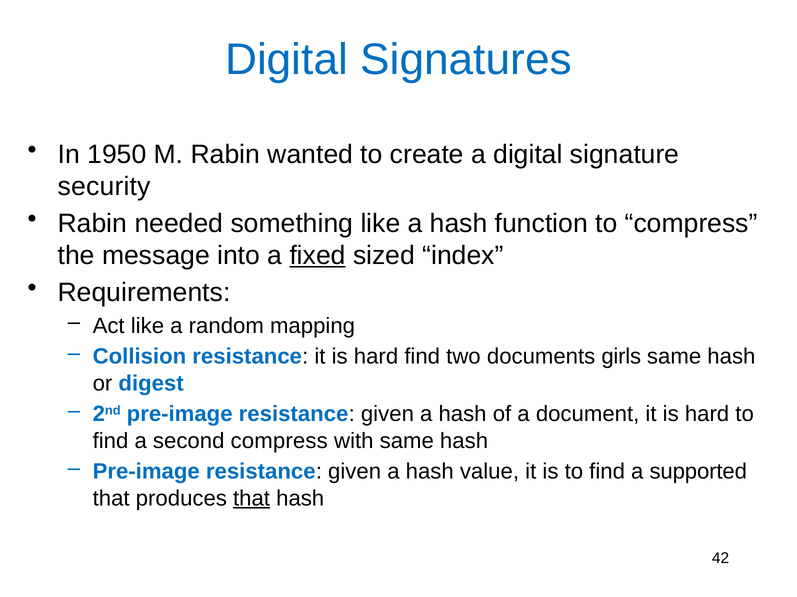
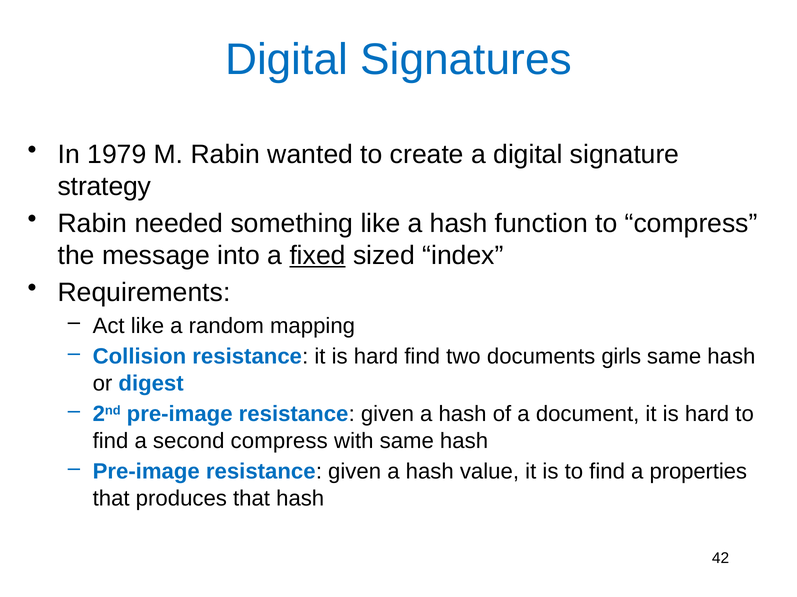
1950: 1950 -> 1979 (117, 155)
security: security -> strategy (104, 187)
supported: supported -> properties (698, 472)
that underline: present -> none (252, 499)
